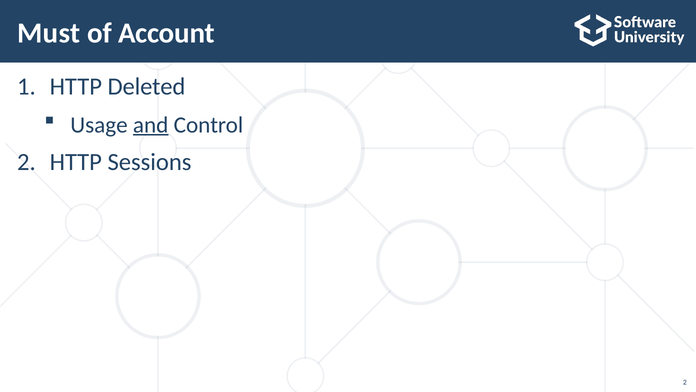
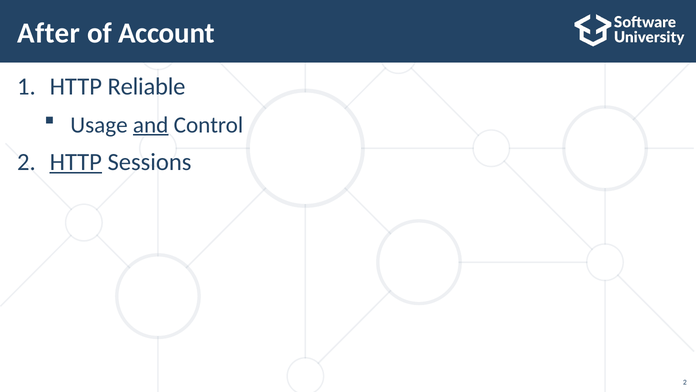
Must: Must -> After (49, 33)
Deleted: Deleted -> Reliable (147, 86)
HTTP underline: none -> present (76, 162)
